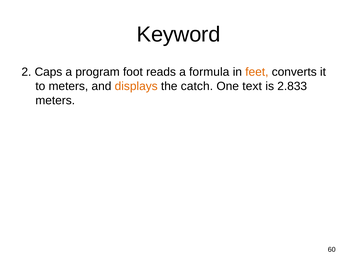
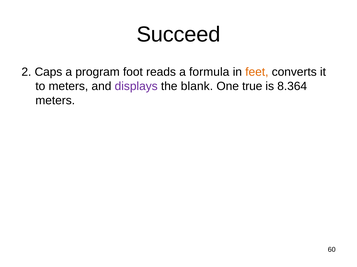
Keyword: Keyword -> Succeed (179, 35)
displays colour: orange -> purple (136, 87)
catch: catch -> blank (197, 87)
text: text -> true (252, 87)
2.833: 2.833 -> 8.364 (292, 87)
